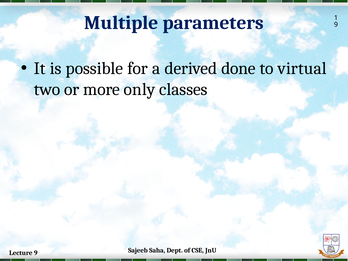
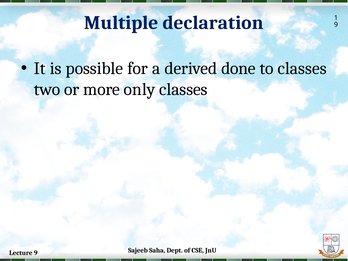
parameters: parameters -> declaration (213, 23)
to virtual: virtual -> classes (302, 69)
